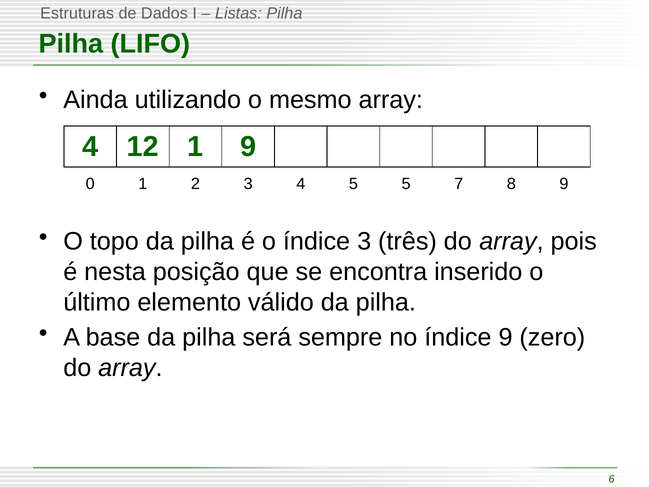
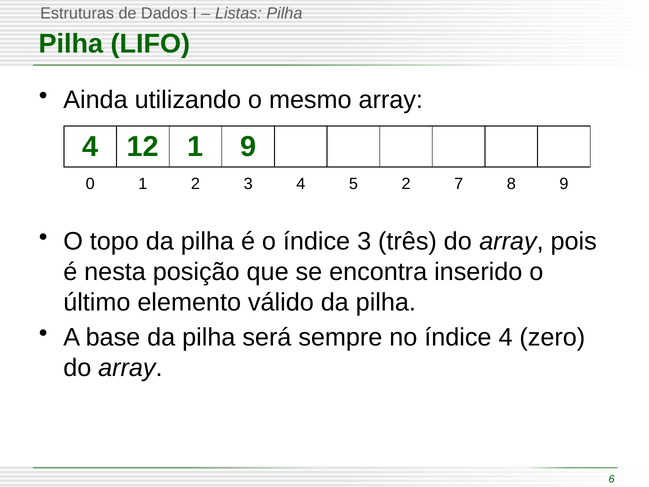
5 5: 5 -> 2 (406, 184)
índice 9: 9 -> 4 (506, 337)
